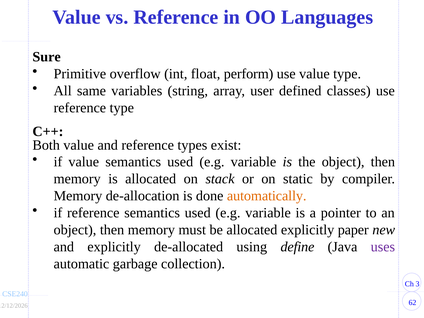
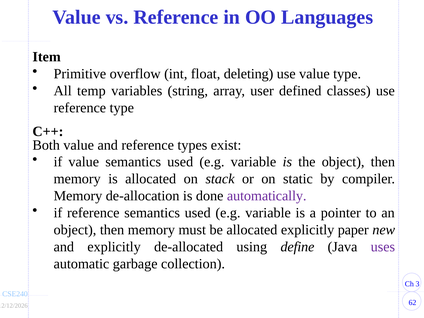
Sure: Sure -> Item (47, 57)
perform: perform -> deleting (249, 74)
same: same -> temp (91, 91)
automatically colour: orange -> purple (267, 196)
